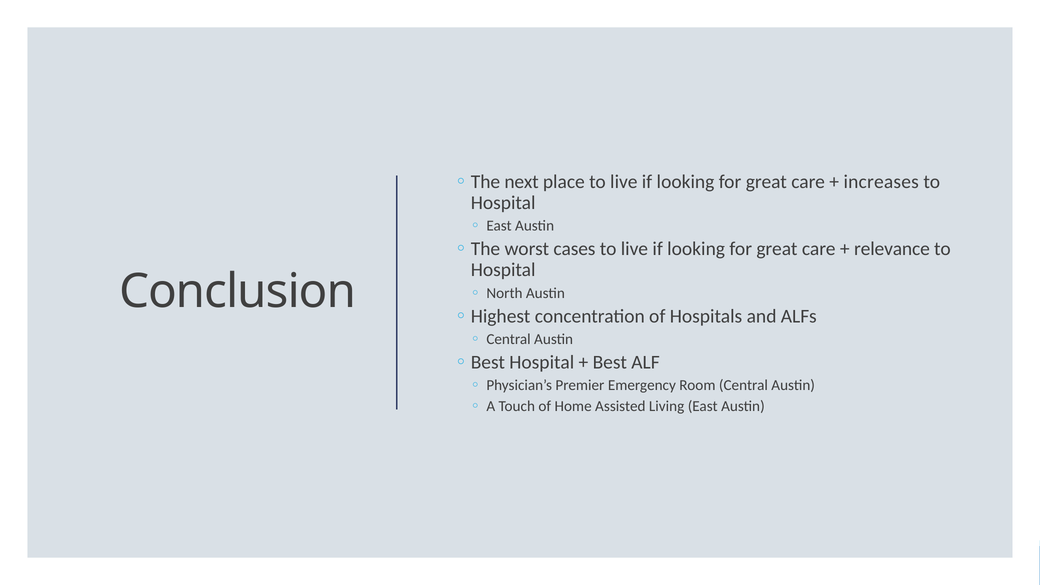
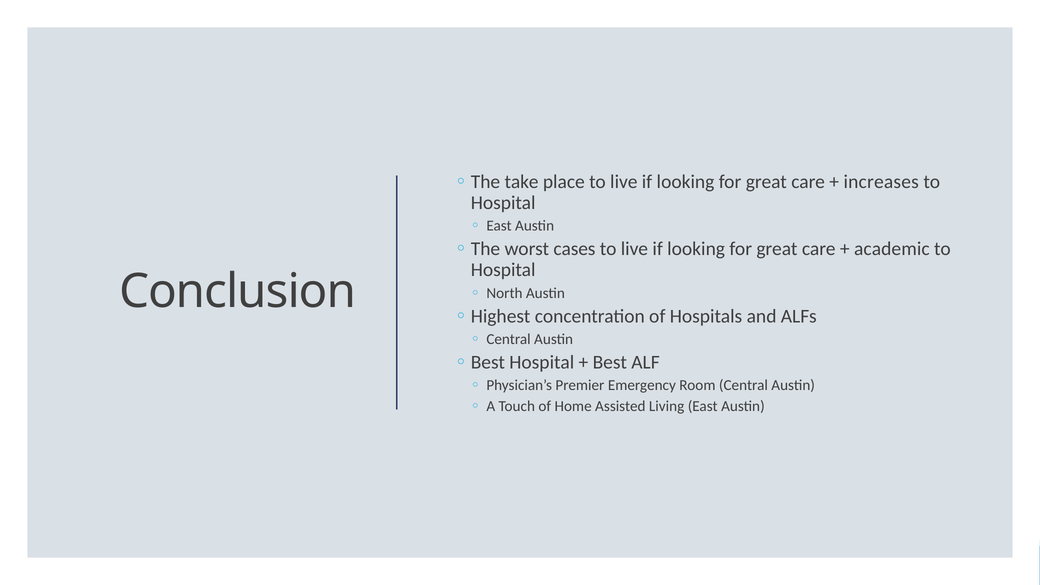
next: next -> take (522, 182)
relevance: relevance -> academic (892, 249)
